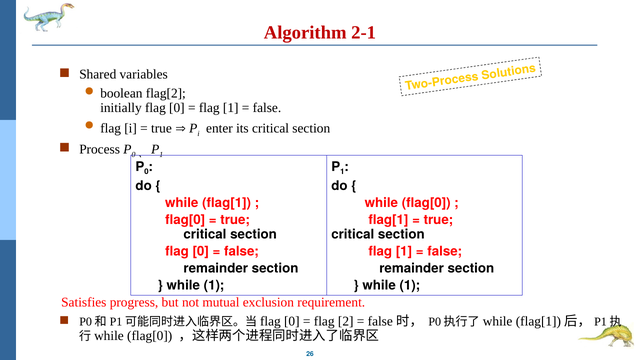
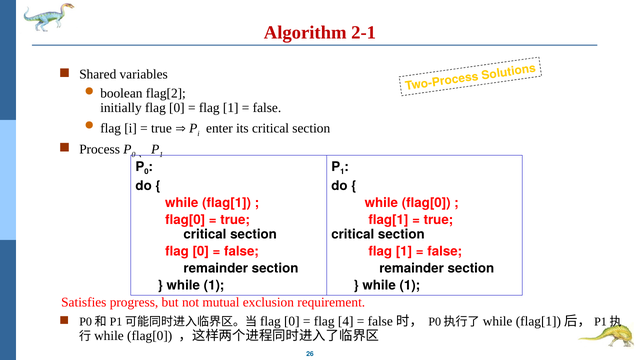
2: 2 -> 4 (346, 321)
